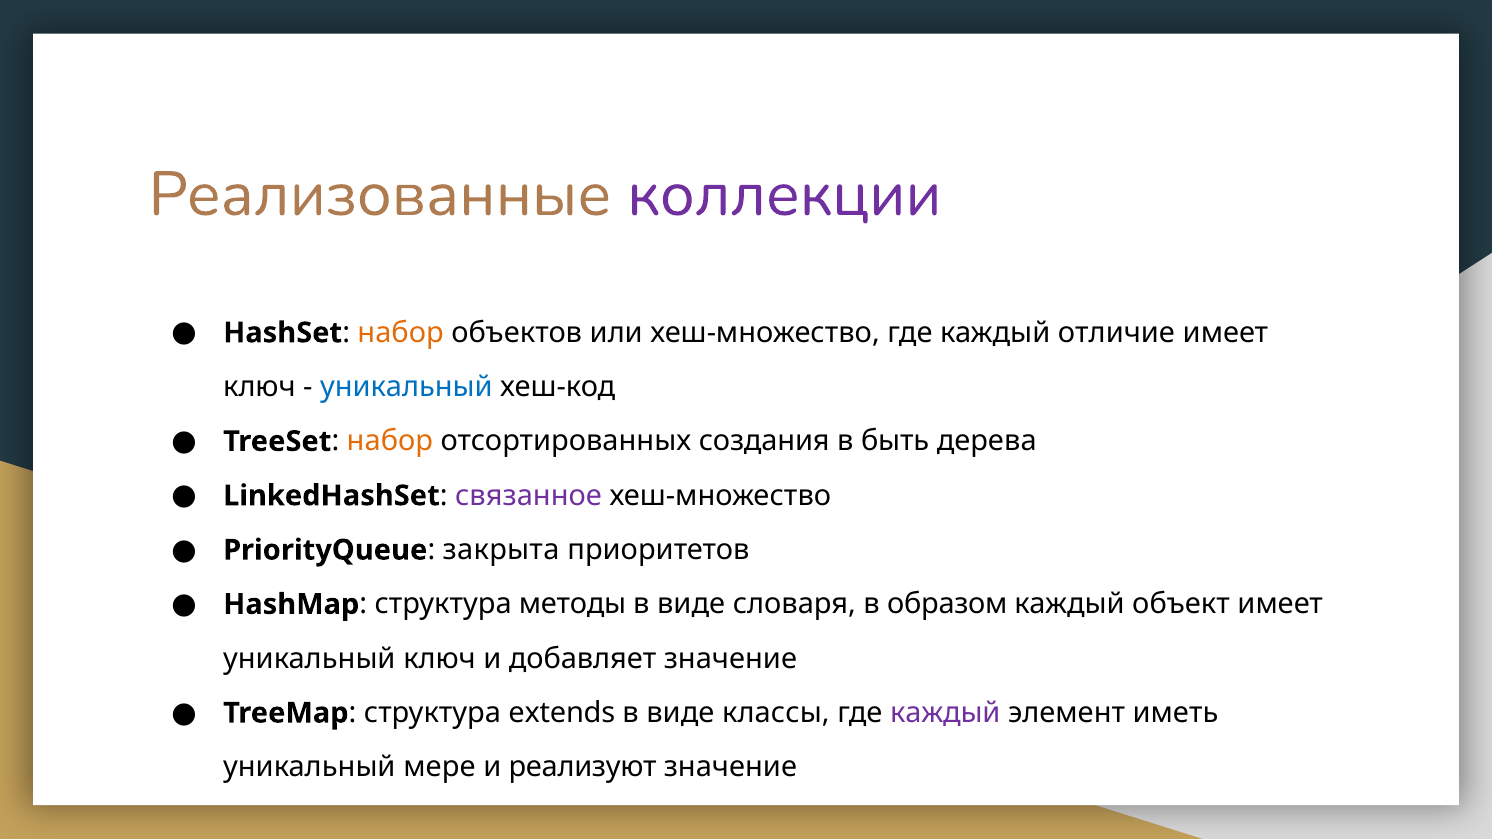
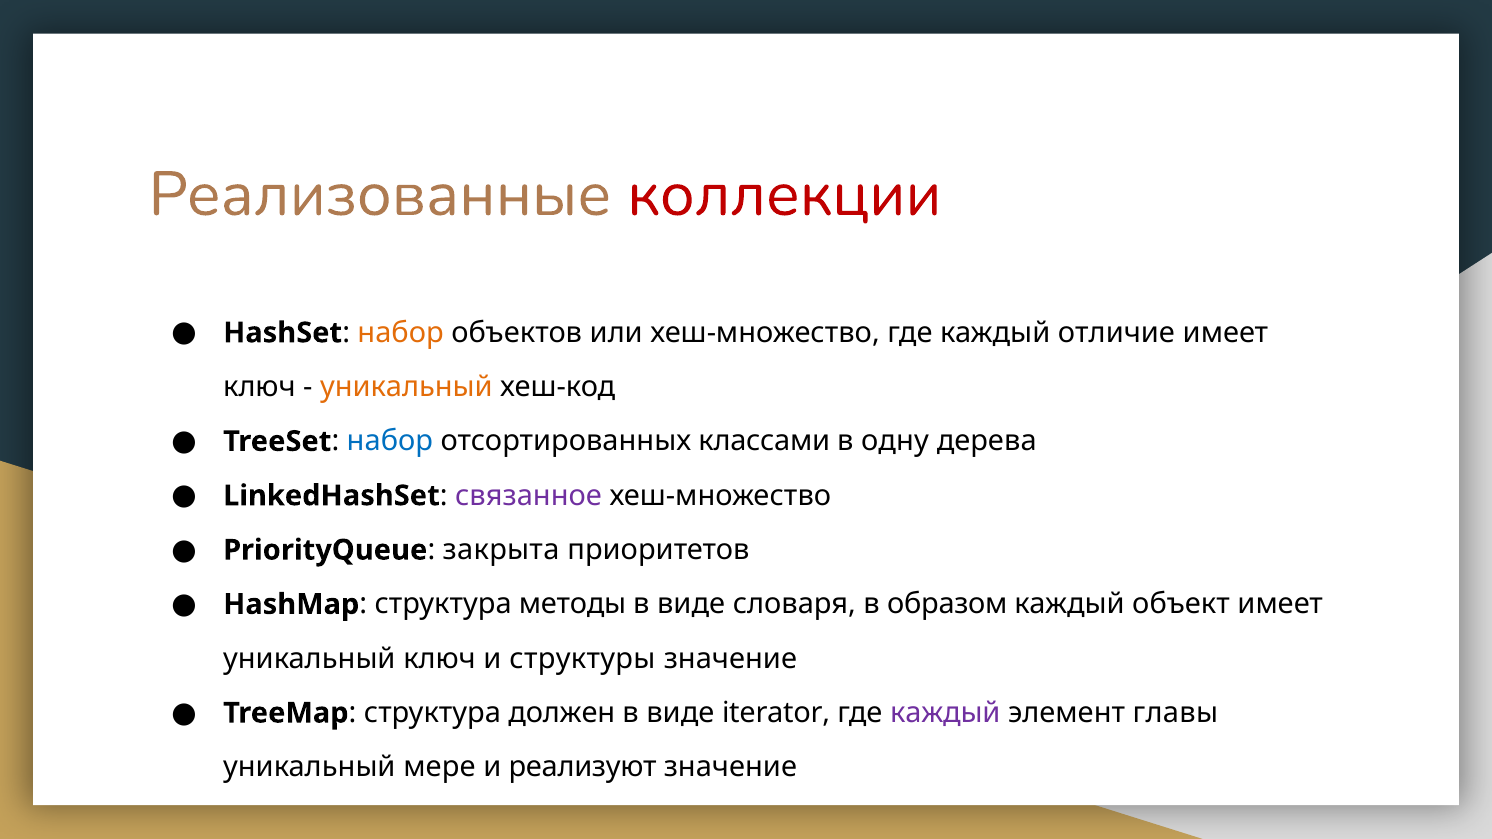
коллекции colour: purple -> red (784, 195)
уникальный colour: blue -> orange (406, 387)
набор colour: orange -> blue (390, 442)
создания: создания -> классами (764, 442)
быть: быть -> одну (895, 442)
добавляет: добавляет -> структуры (582, 659)
extends: extends -> должен (562, 713)
классы: классы -> iterator (776, 713)
иметь: иметь -> главы (1175, 713)
